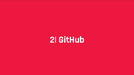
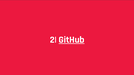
GitHub underline: none -> present (72, 40)
